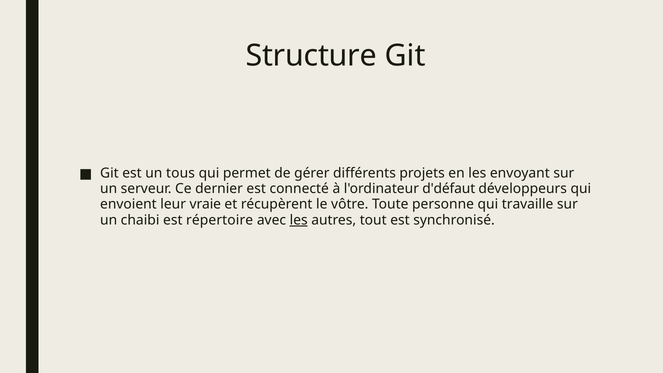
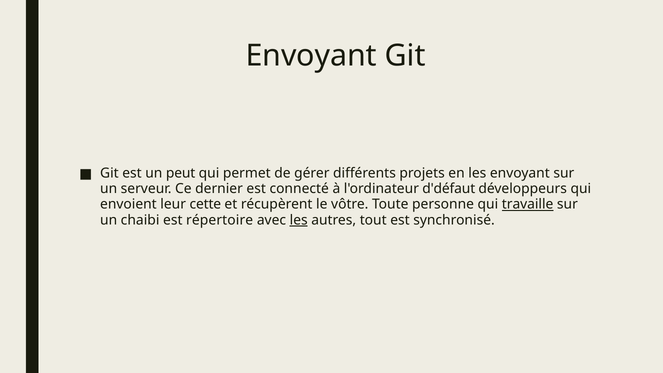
Structure: Structure -> Envoyant (311, 56)
tous: tous -> peut (181, 173)
vraie: vraie -> cette (205, 204)
travaille underline: none -> present (528, 204)
